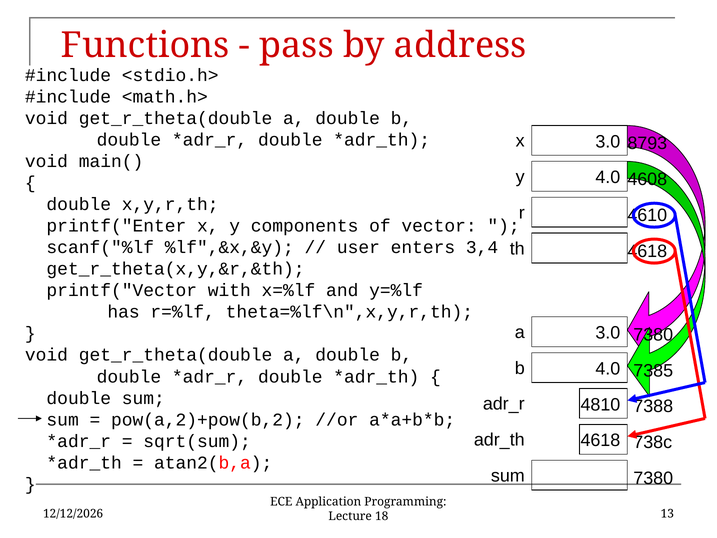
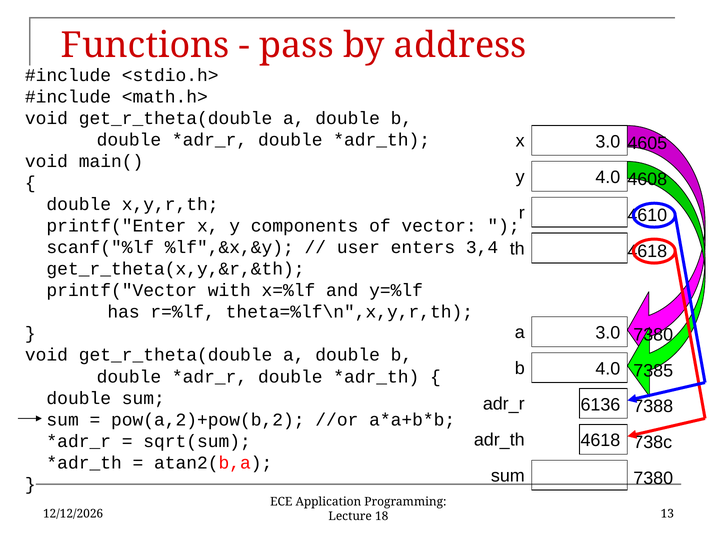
8793: 8793 -> 4605 (647, 143)
4810: 4810 -> 6136 (600, 405)
